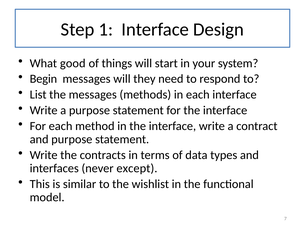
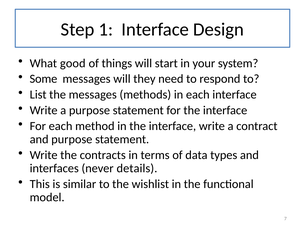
Begin: Begin -> Some (43, 79)
except: except -> details (137, 168)
